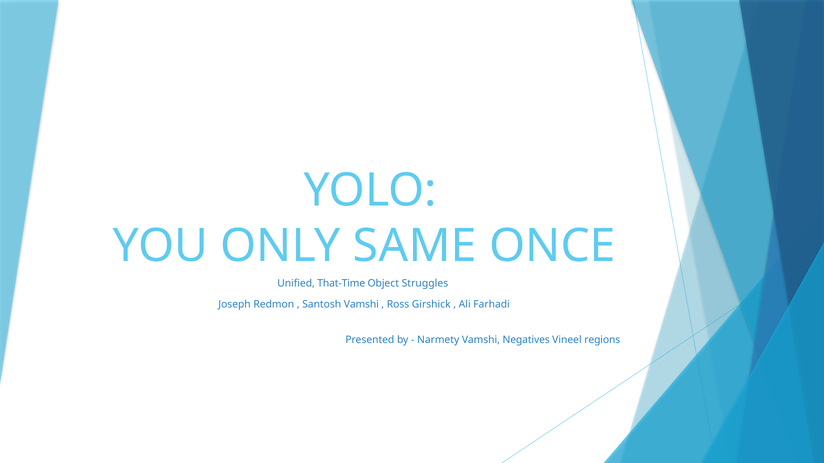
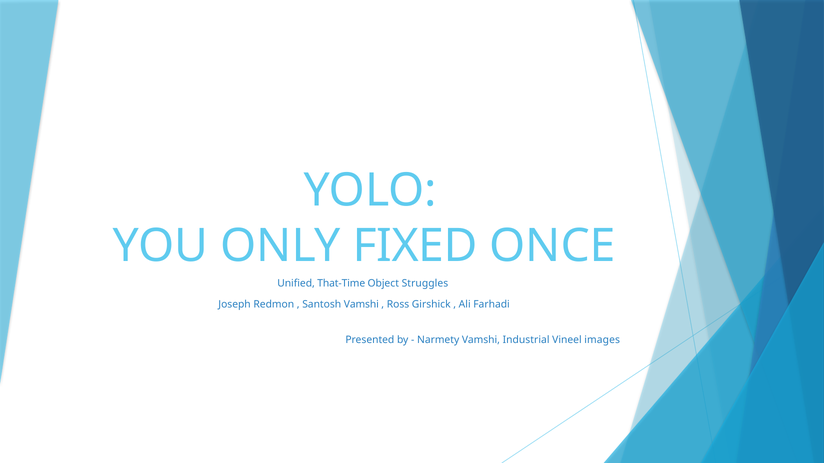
SAME: SAME -> FIXED (415, 246)
Negatives: Negatives -> Industrial (526, 340)
regions: regions -> images (602, 340)
